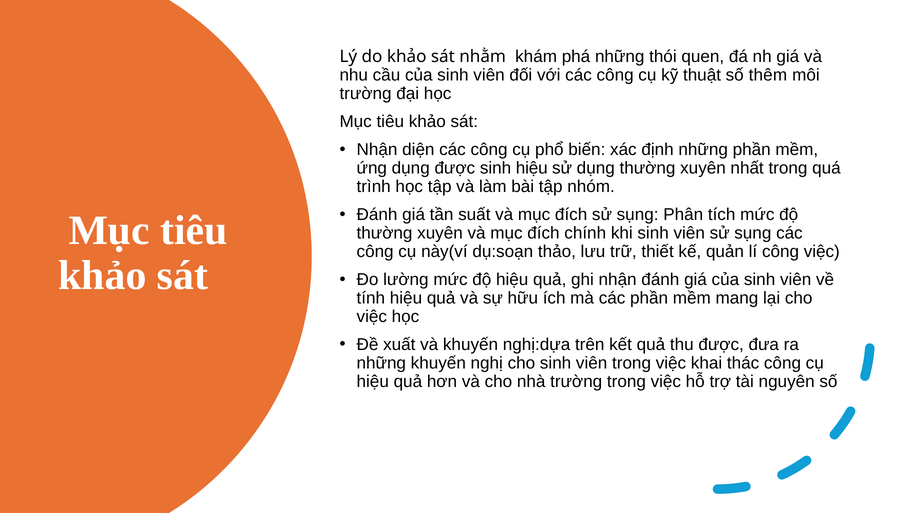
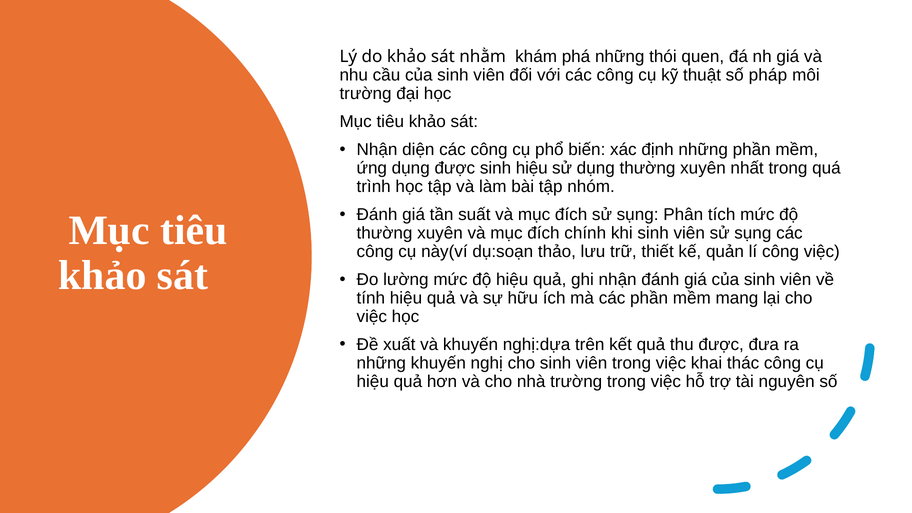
thêm: thêm -> pháp (768, 75)
